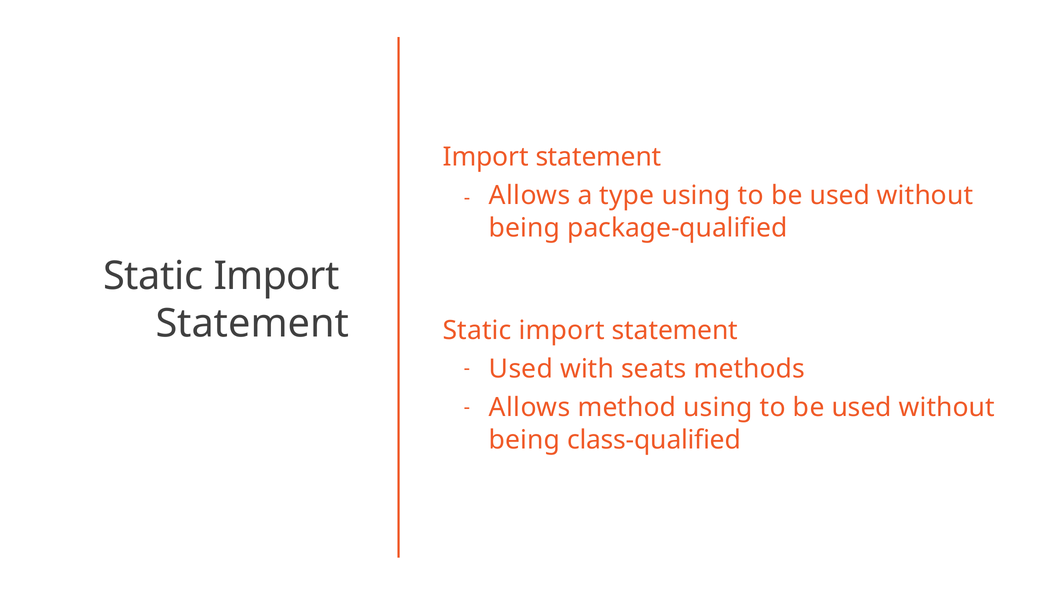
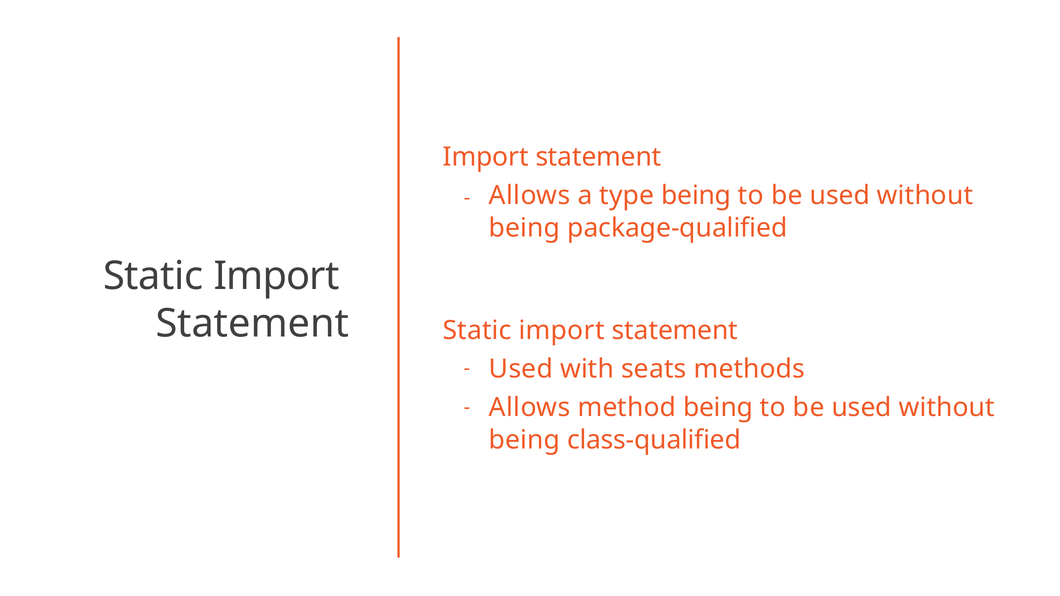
type using: using -> being (696, 196)
method using: using -> being (718, 408)
